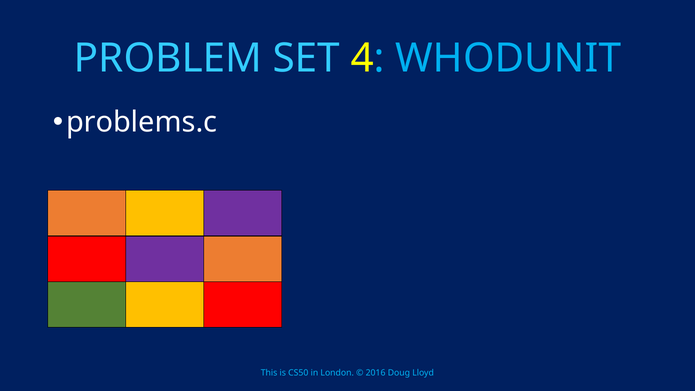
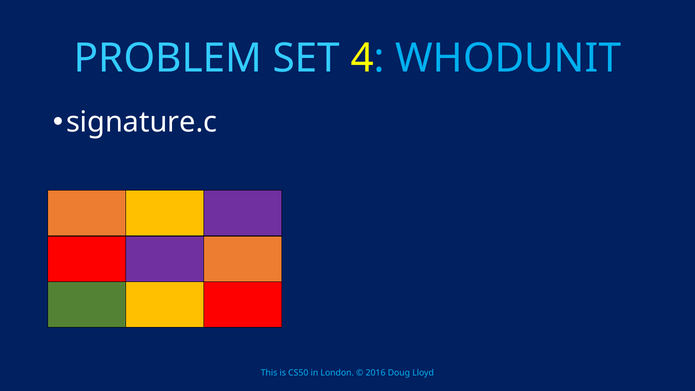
problems.c: problems.c -> signature.c (142, 122)
